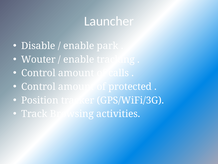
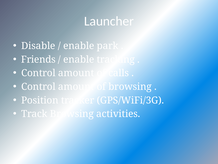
Wouter: Wouter -> Friends (38, 59)
of protected: protected -> browsing (130, 86)
